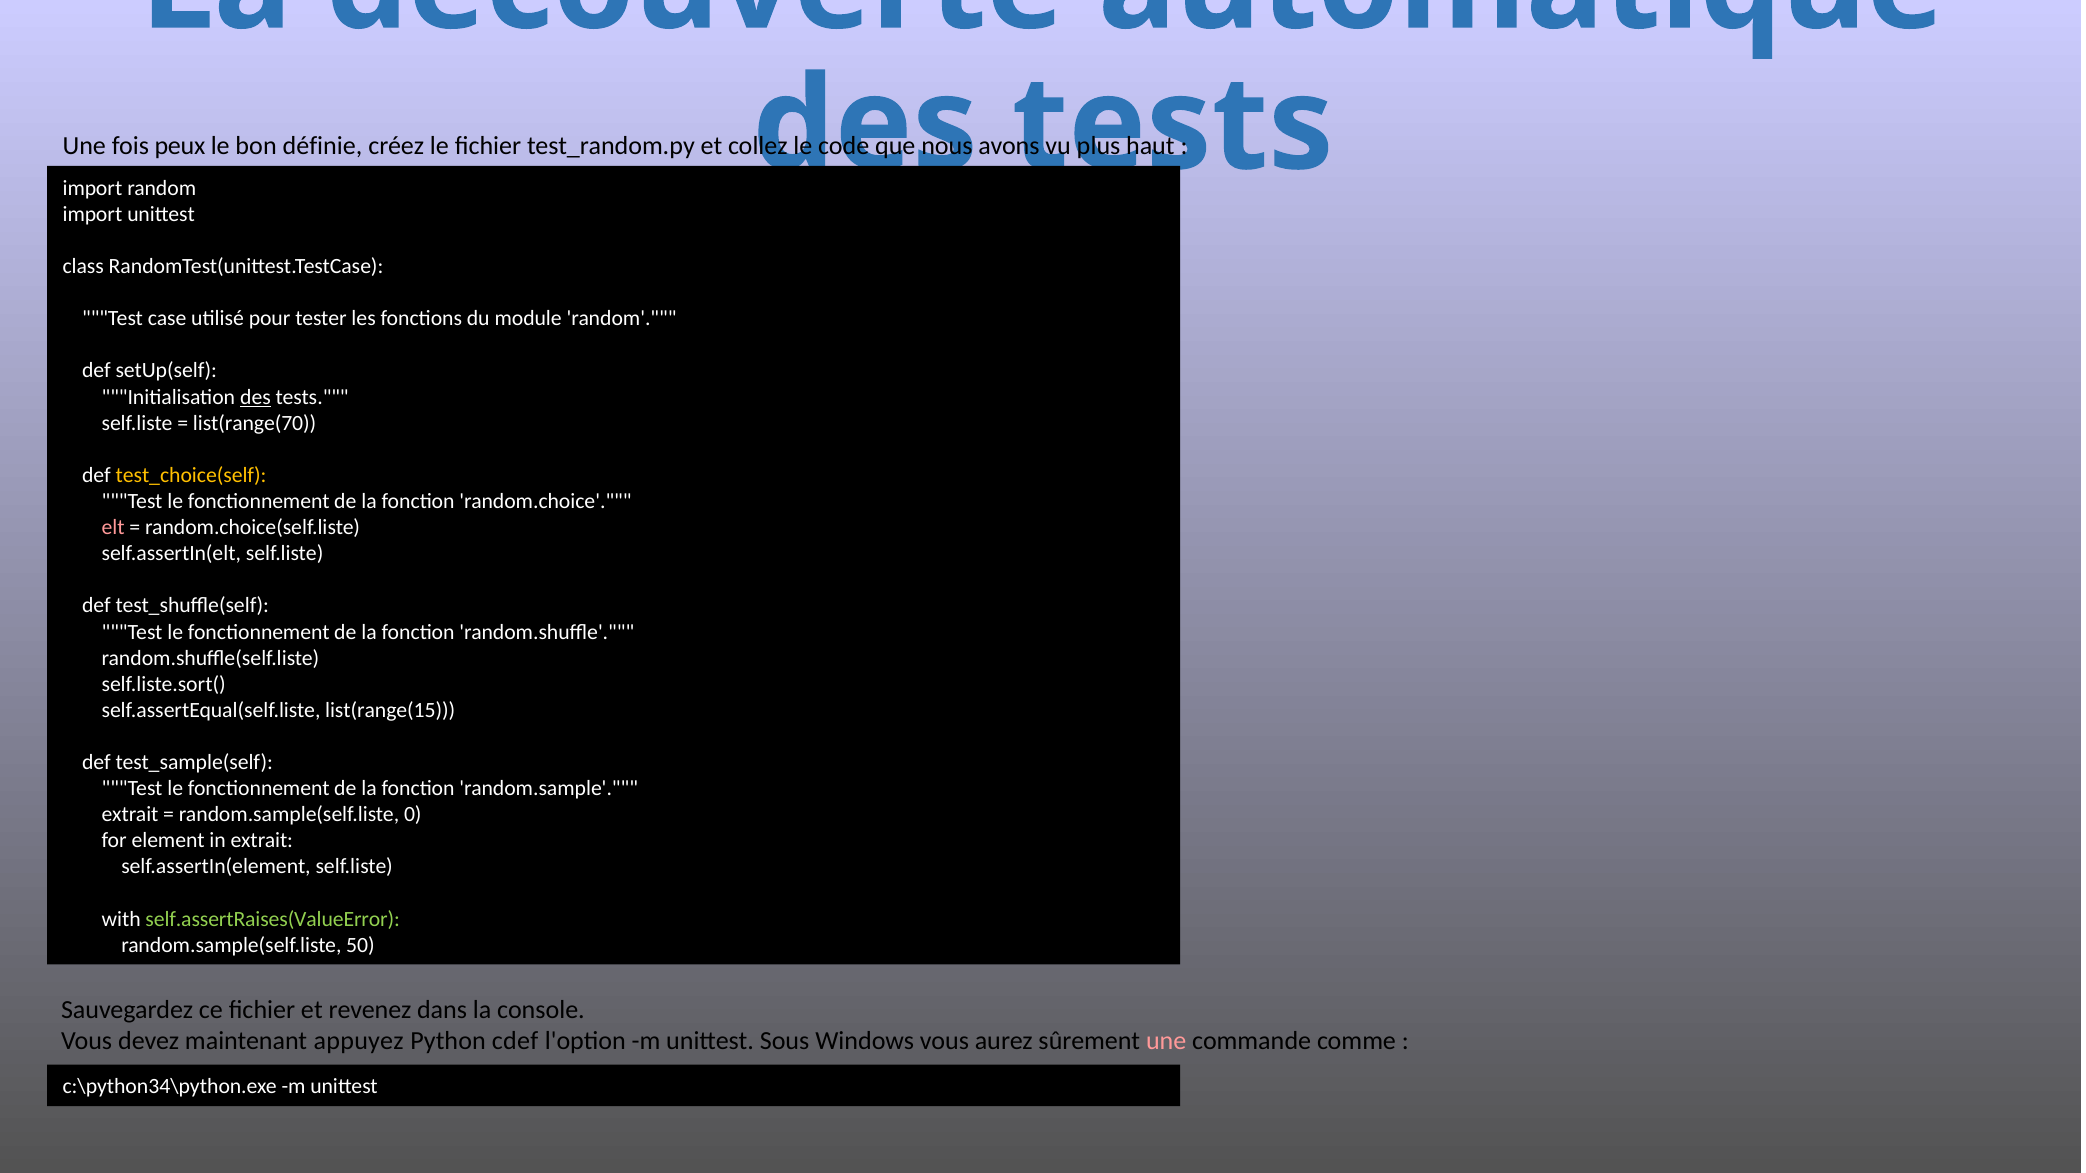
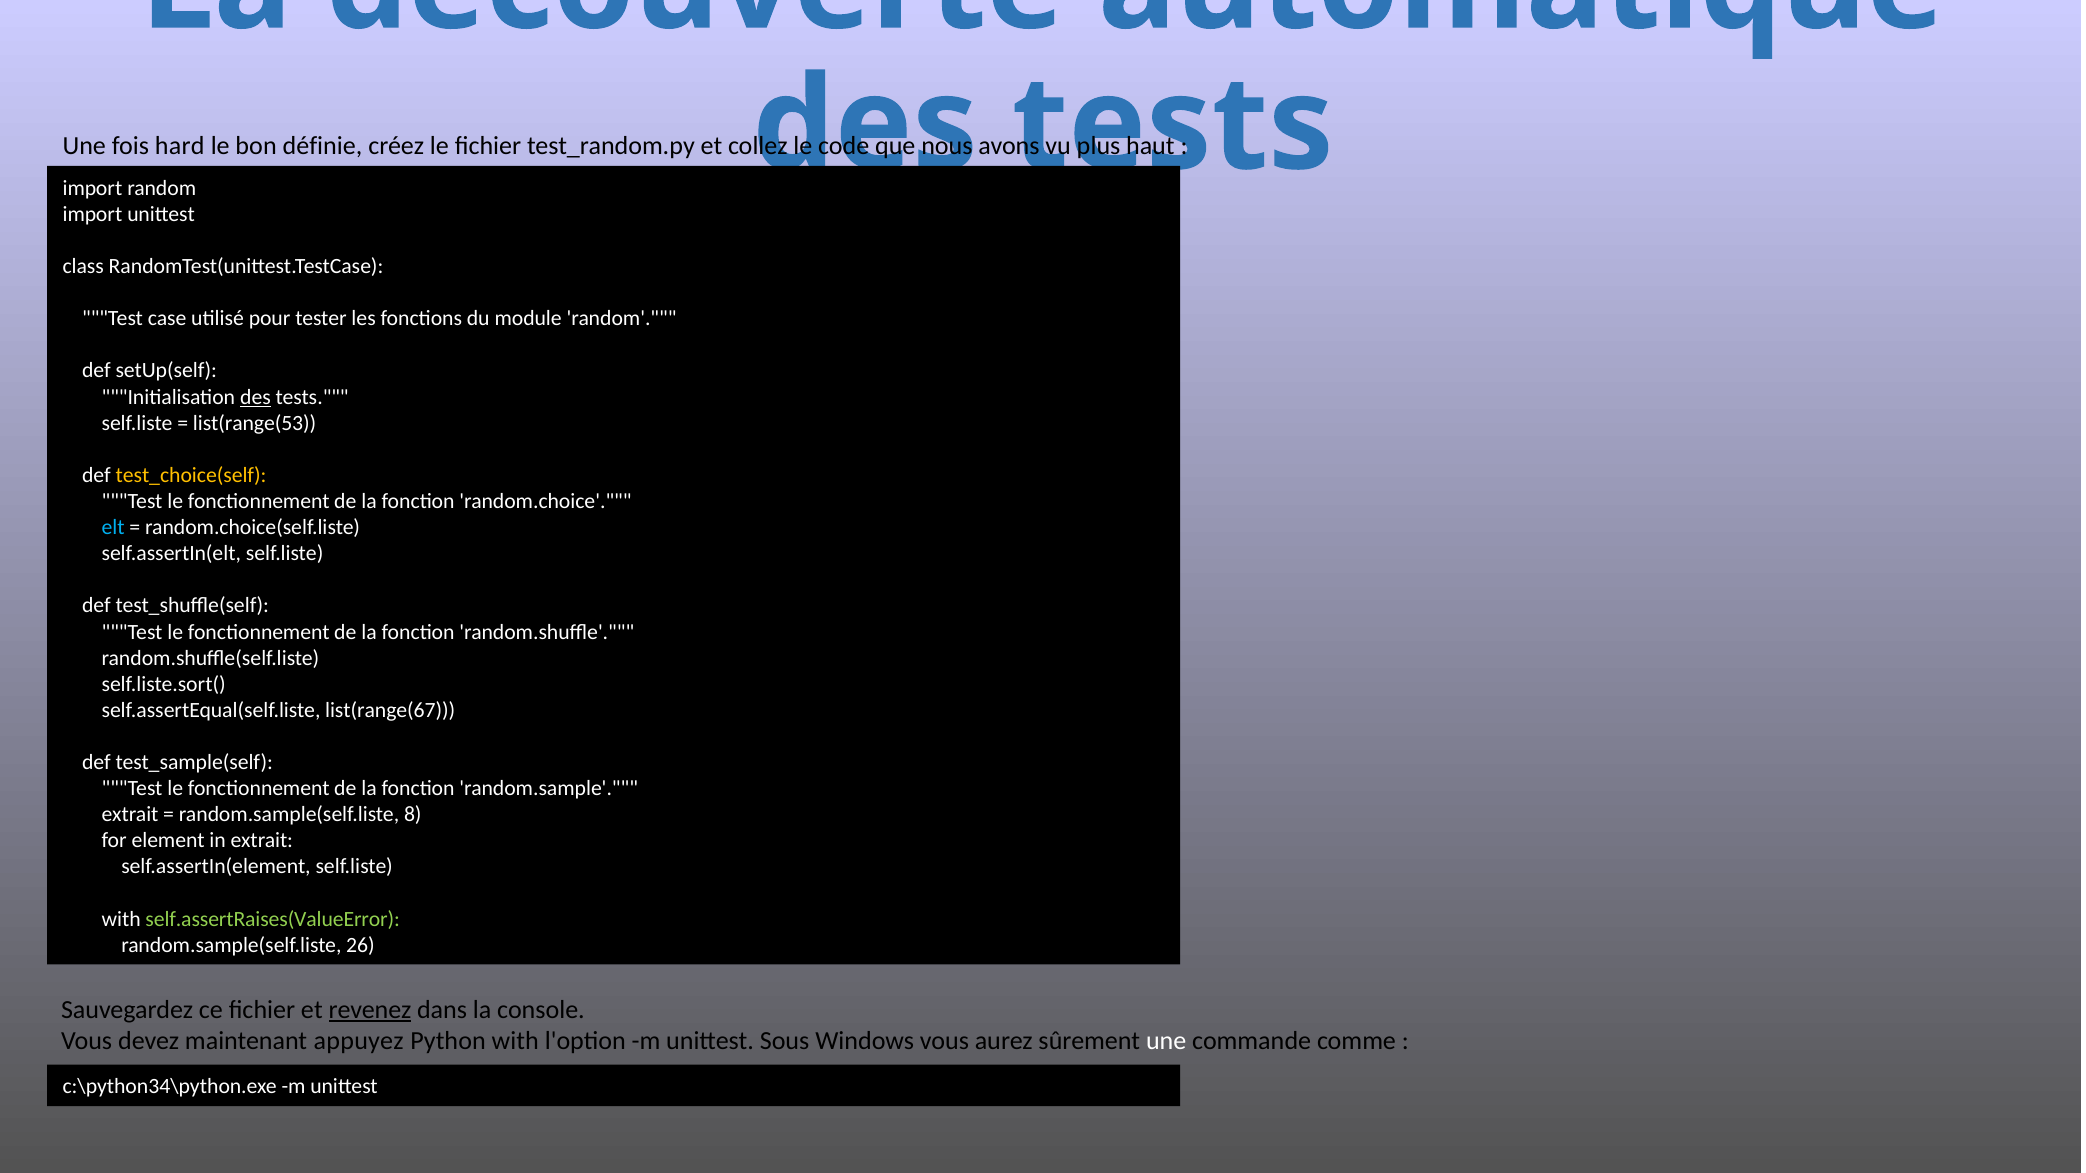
peux: peux -> hard (180, 146)
list(range(70: list(range(70 -> list(range(53 (255, 423)
elt colour: pink -> light blue (113, 528)
list(range(15: list(range(15 -> list(range(67 (390, 710)
0: 0 -> 8 (413, 815)
50: 50 -> 26 (361, 945)
revenez underline: none -> present (370, 1010)
Python cdef: cdef -> with (515, 1042)
une colour: pink -> white (1166, 1042)
